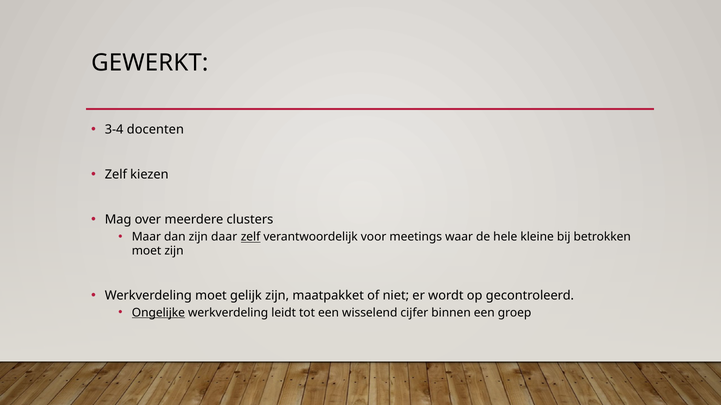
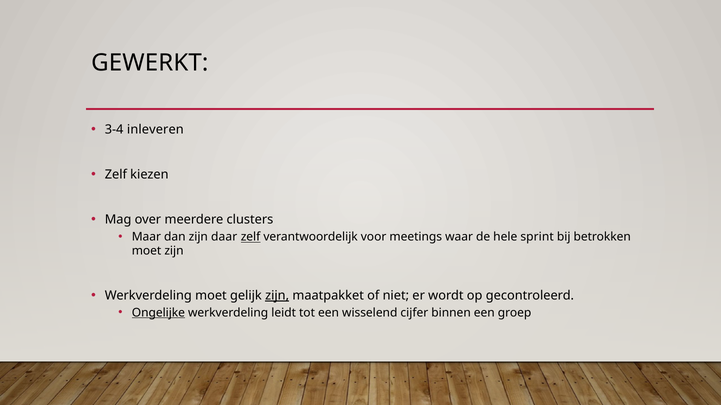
docenten: docenten -> inleveren (155, 130)
kleine: kleine -> sprint (537, 237)
zijn underline: none -> present (277, 296)
